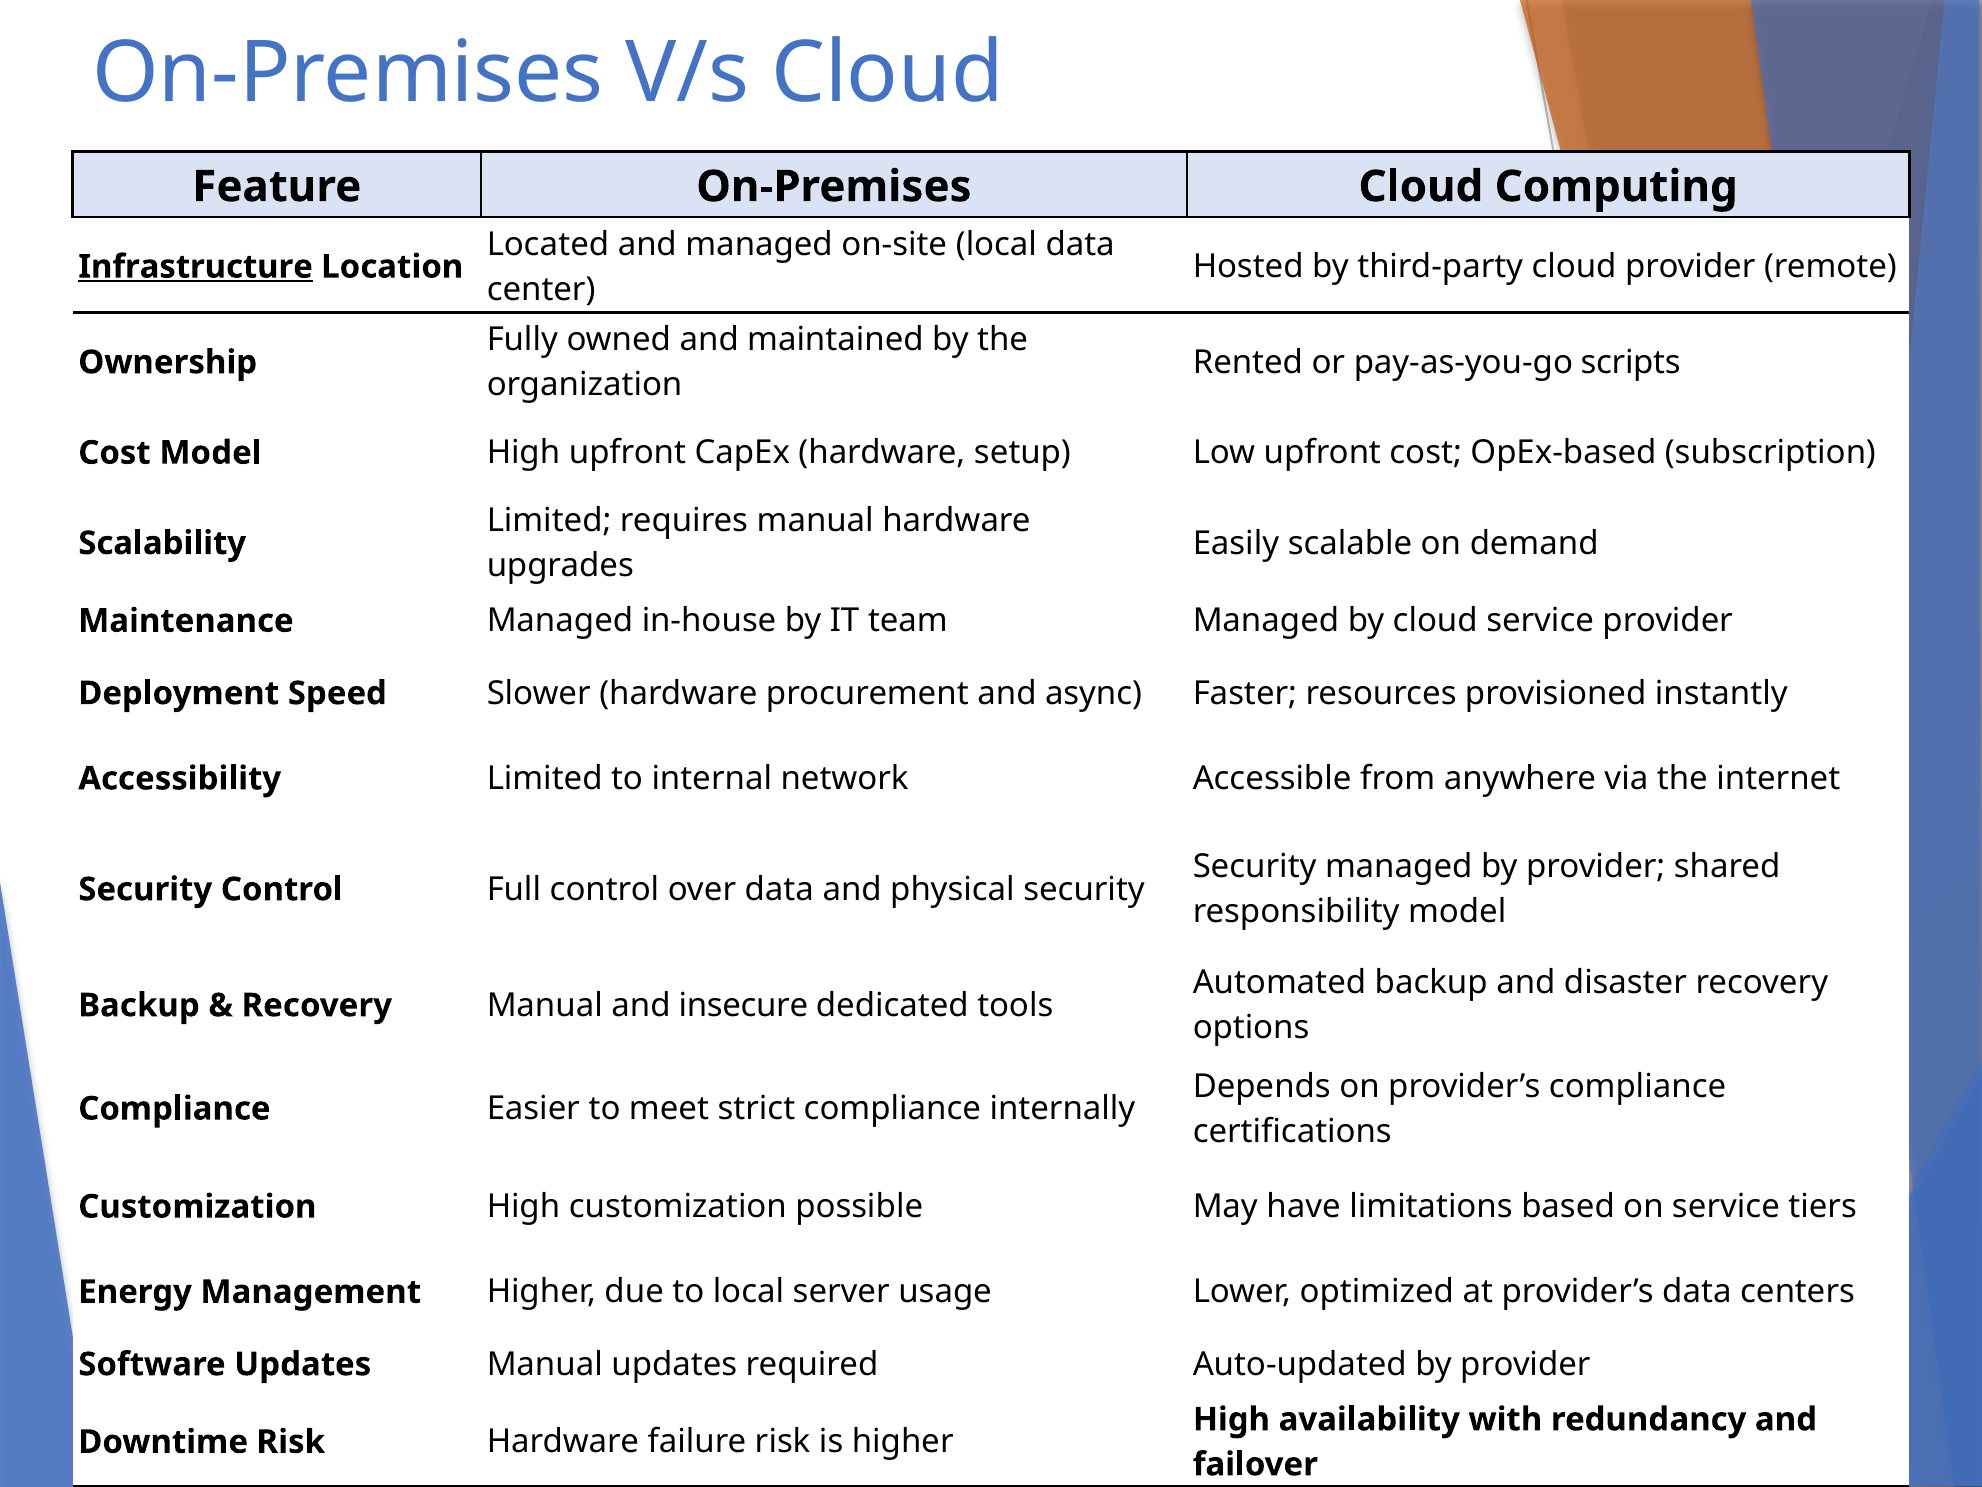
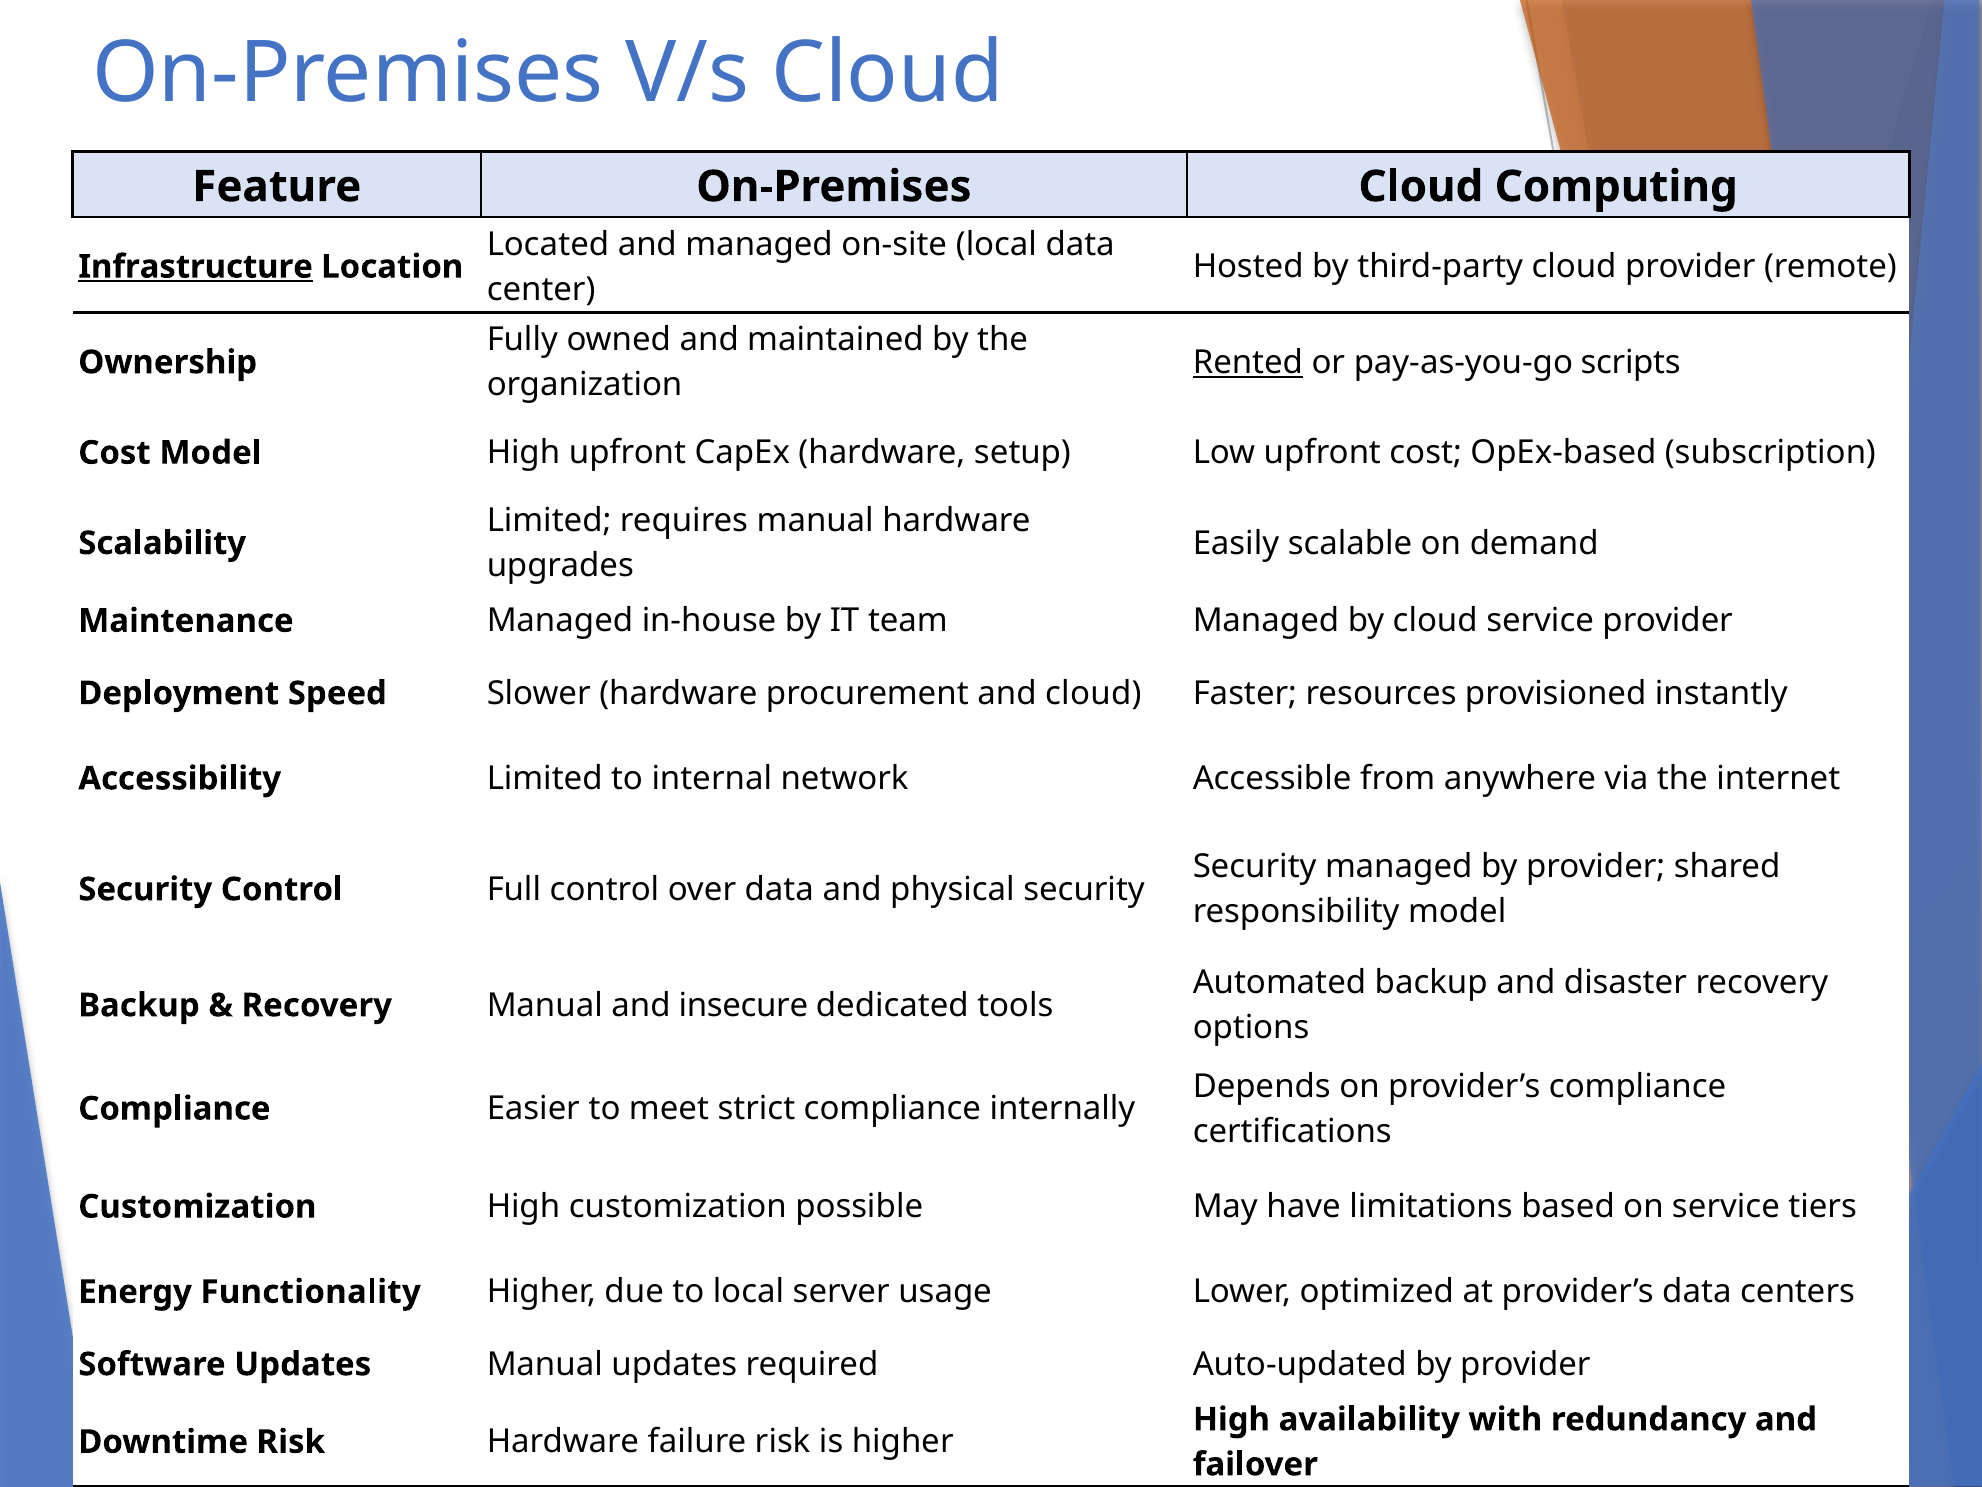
Rented underline: none -> present (1248, 362)
and async: async -> cloud (1093, 693)
Management: Management -> Functionality (311, 1292)
